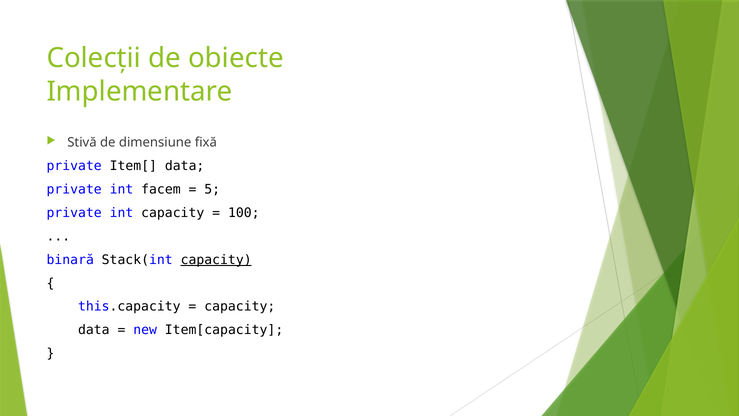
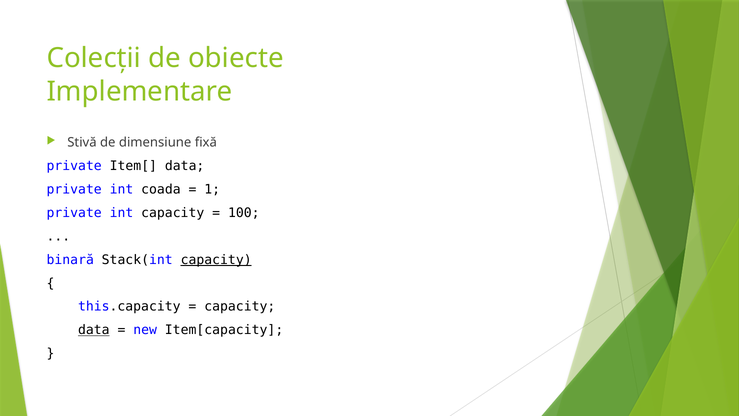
facem: facem -> coada (161, 189)
5: 5 -> 1 (212, 189)
data underline: none -> present (94, 330)
